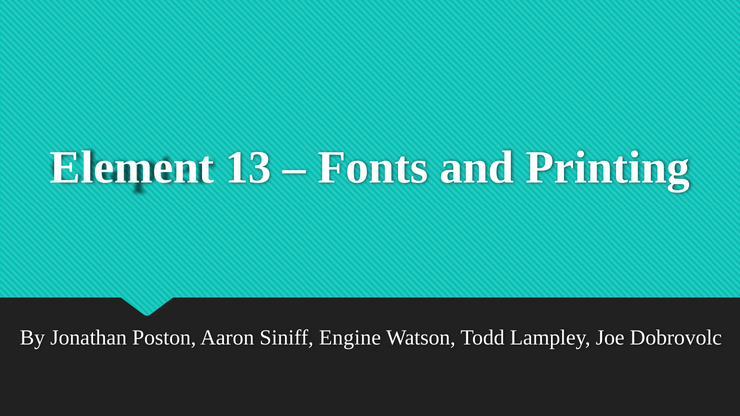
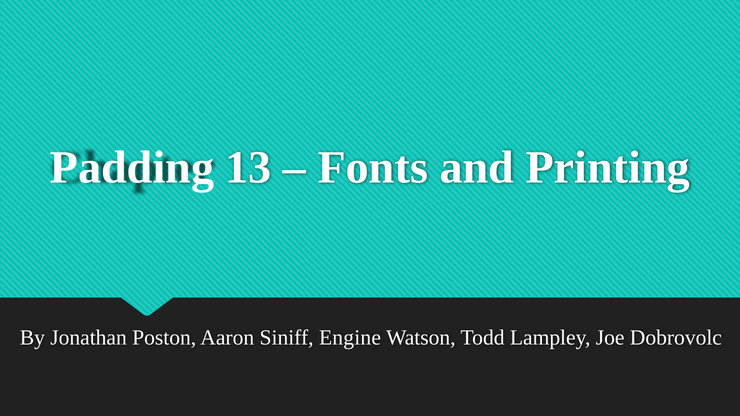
Element: Element -> Padding (132, 168)
